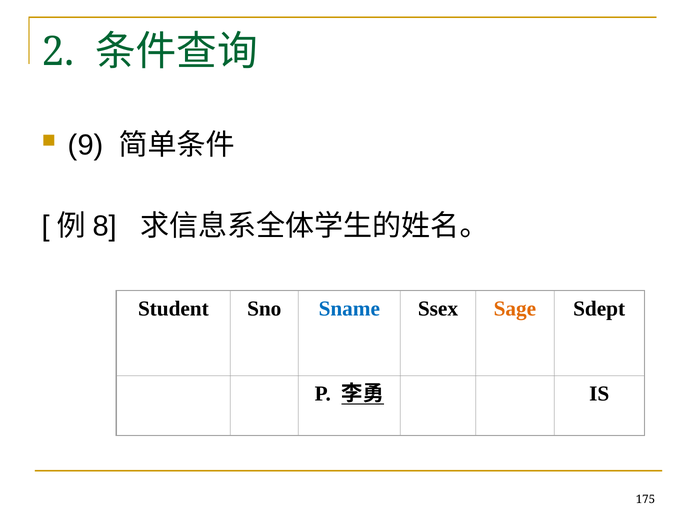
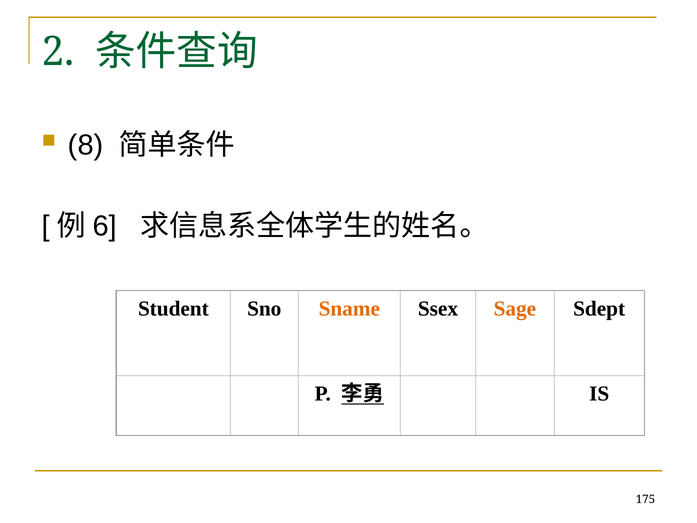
9: 9 -> 8 (86, 145)
8: 8 -> 6 (105, 226)
Sname colour: blue -> orange (349, 309)
